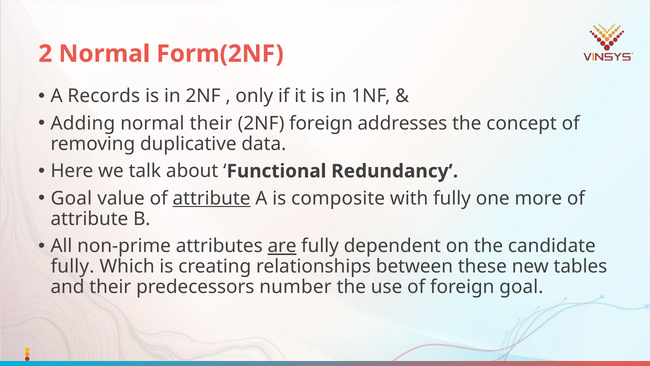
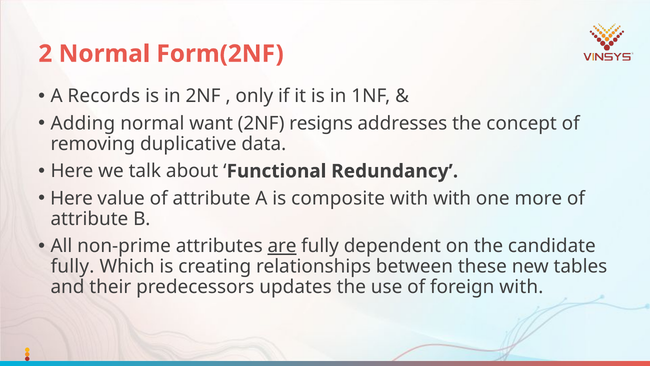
normal their: their -> want (211, 123)
2NF foreign: foreign -> resigns (321, 123)
Goal: Goal -> Here (72, 198)
attribute underline: present -> none (212, 198)
with fully: fully -> with (452, 198)
number: number -> updates (296, 287)
foreign goal: goal -> with (521, 287)
